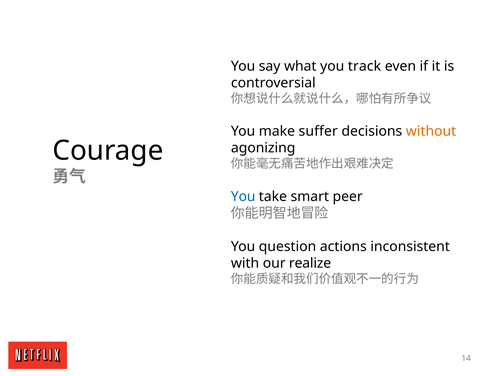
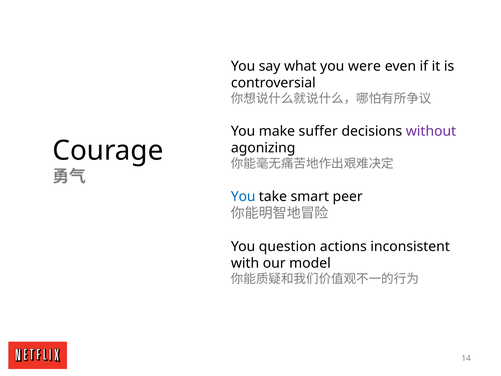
track: track -> were (364, 66)
without colour: orange -> purple (431, 131)
realize: realize -> model (310, 263)
